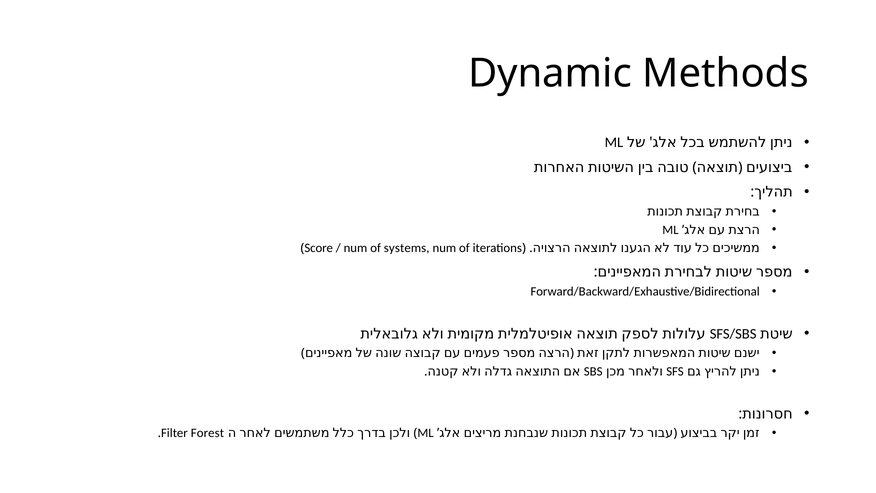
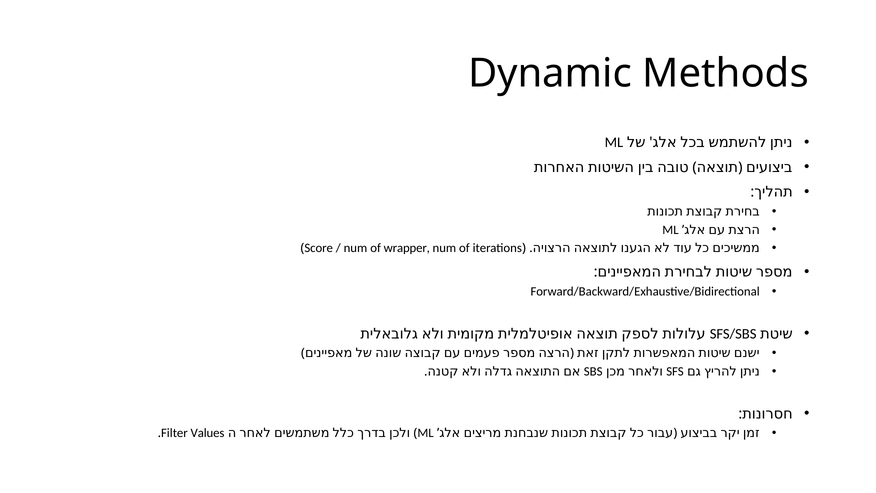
systems: systems -> wrapper (407, 248)
Forest: Forest -> Values (208, 433)
